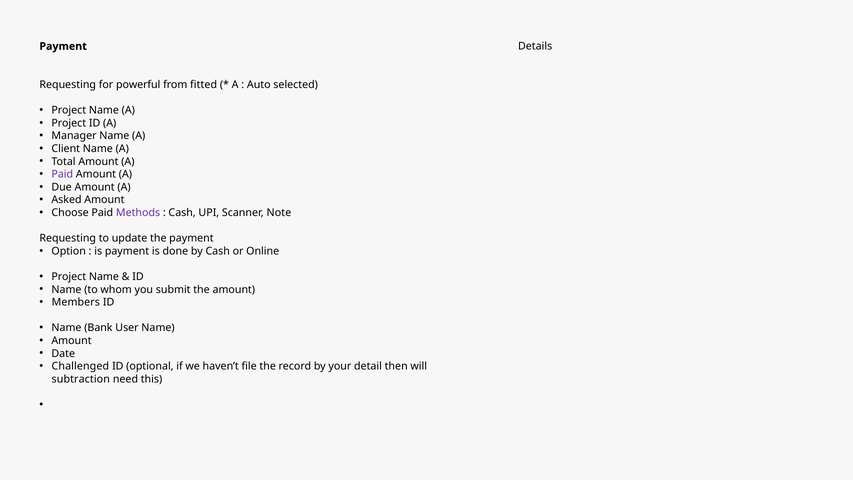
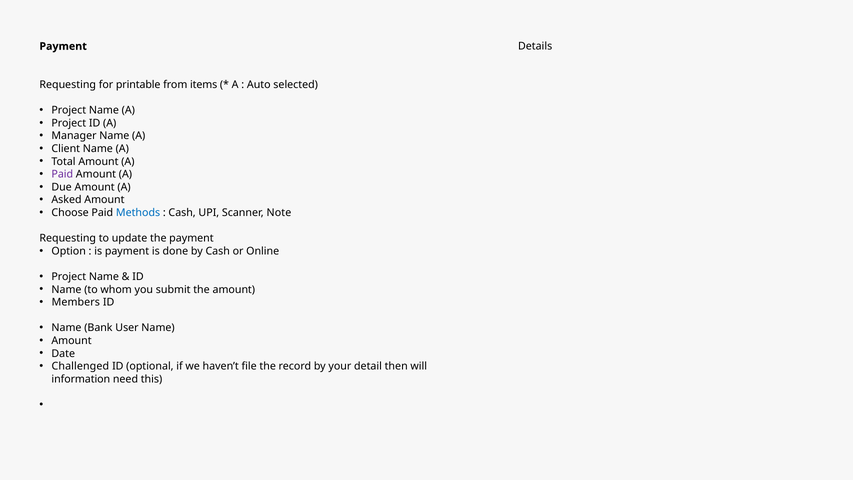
powerful: powerful -> printable (138, 85)
fitted: fitted -> items (204, 85)
Methods colour: purple -> blue (138, 213)
subtraction: subtraction -> information (81, 379)
